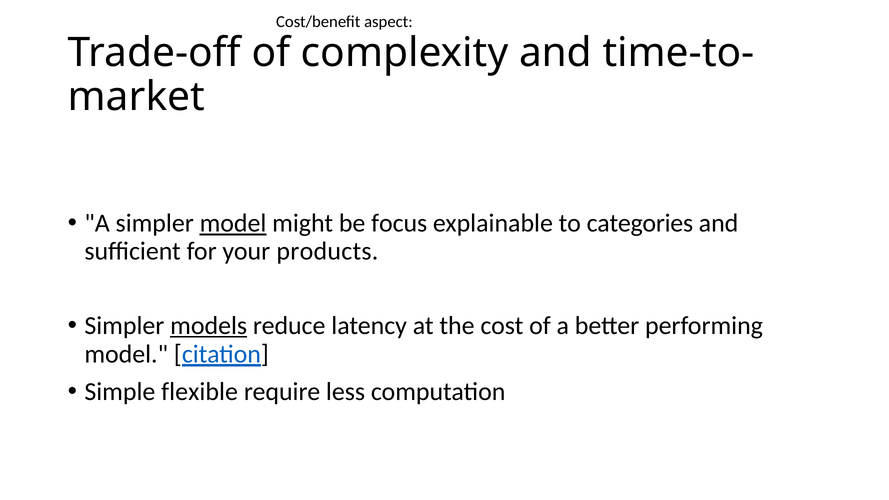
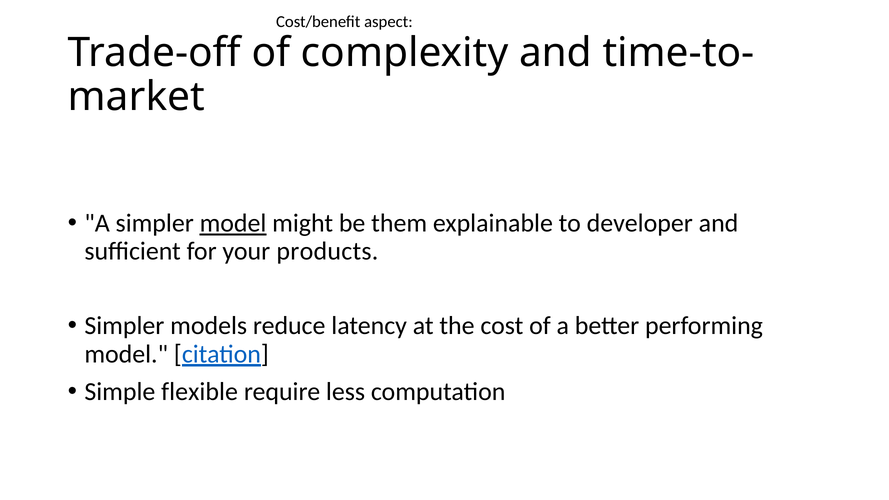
focus: focus -> them (399, 223)
categories: categories -> developer (640, 223)
models underline: present -> none (209, 326)
